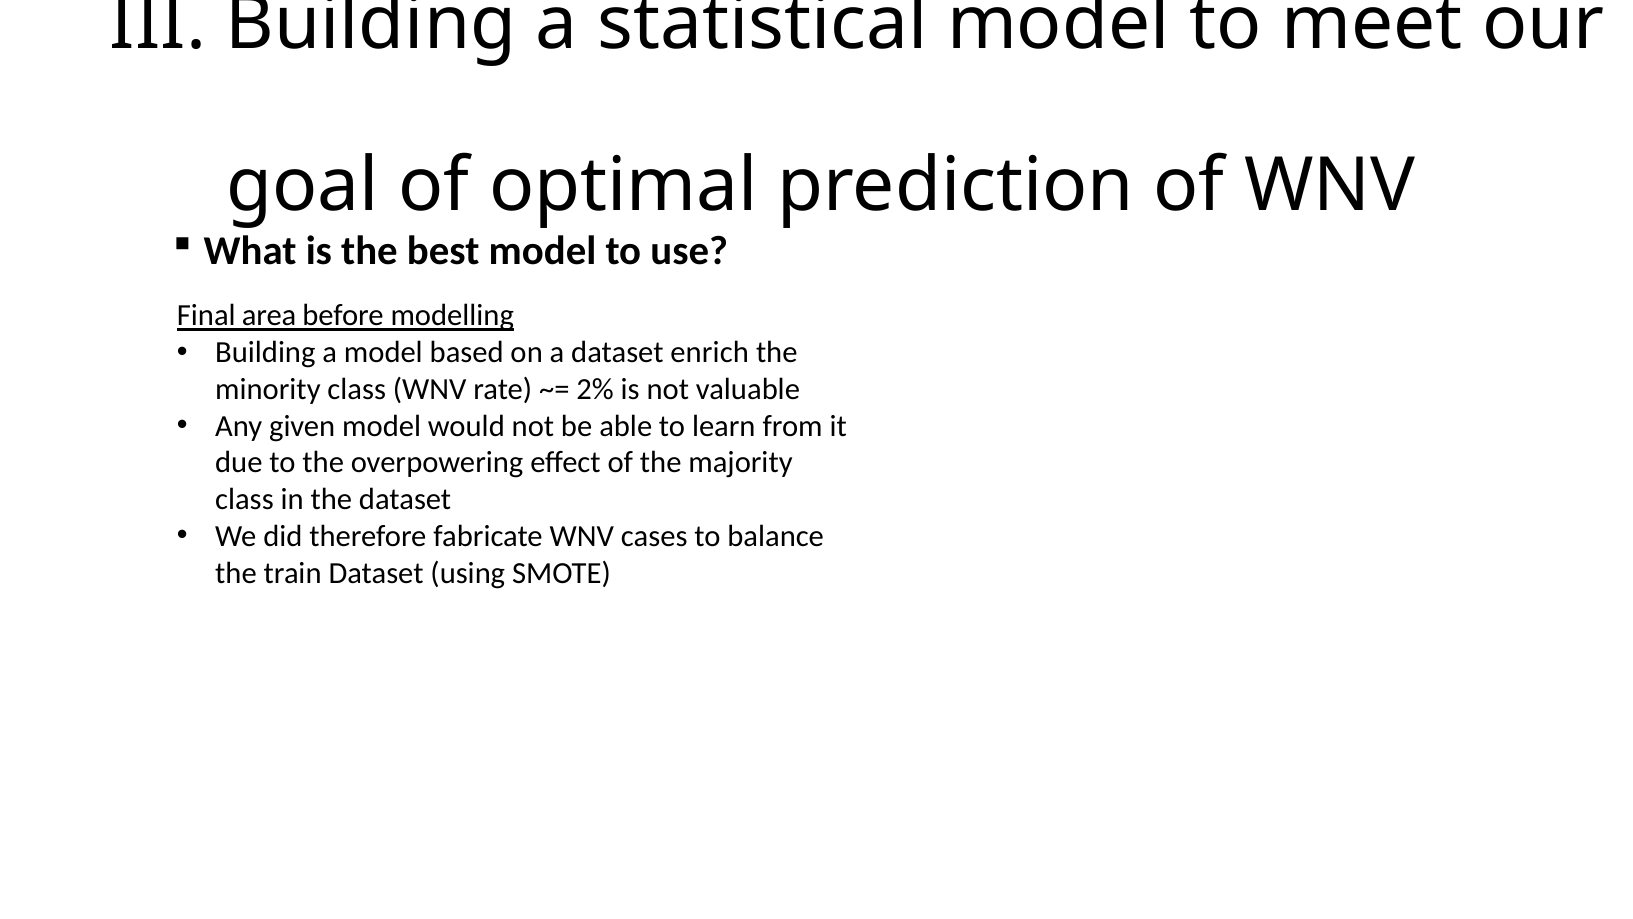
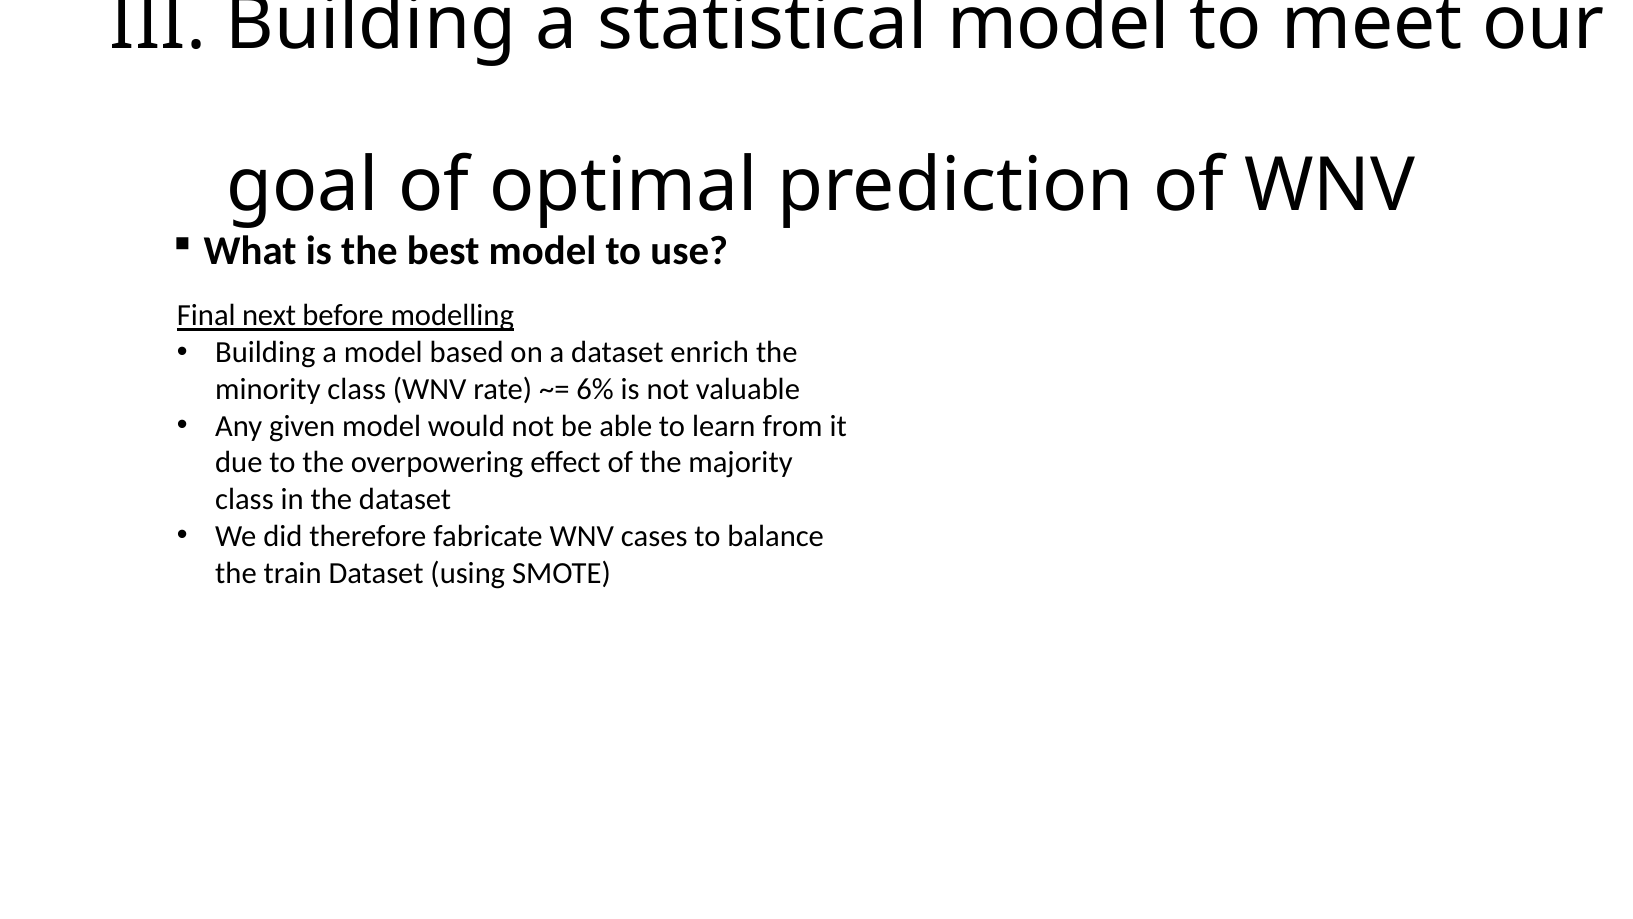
area: area -> next (269, 316)
2%: 2% -> 6% (595, 389)
